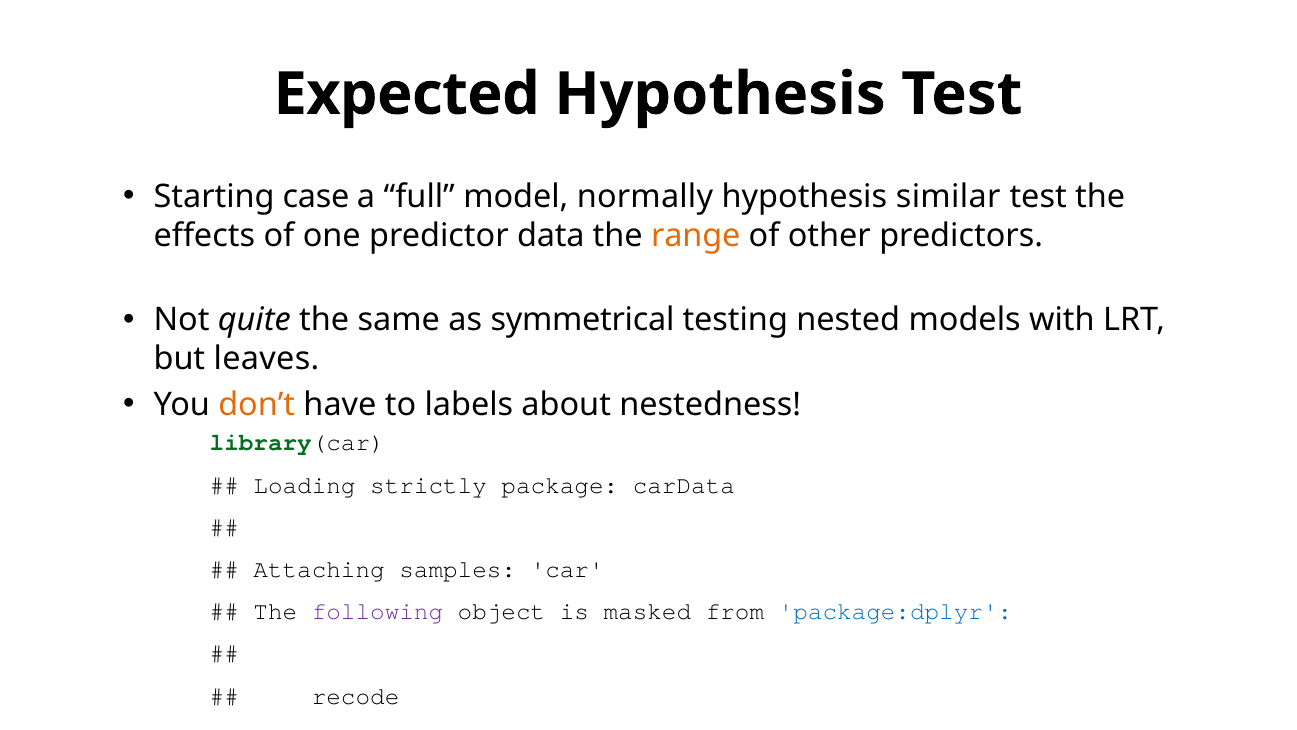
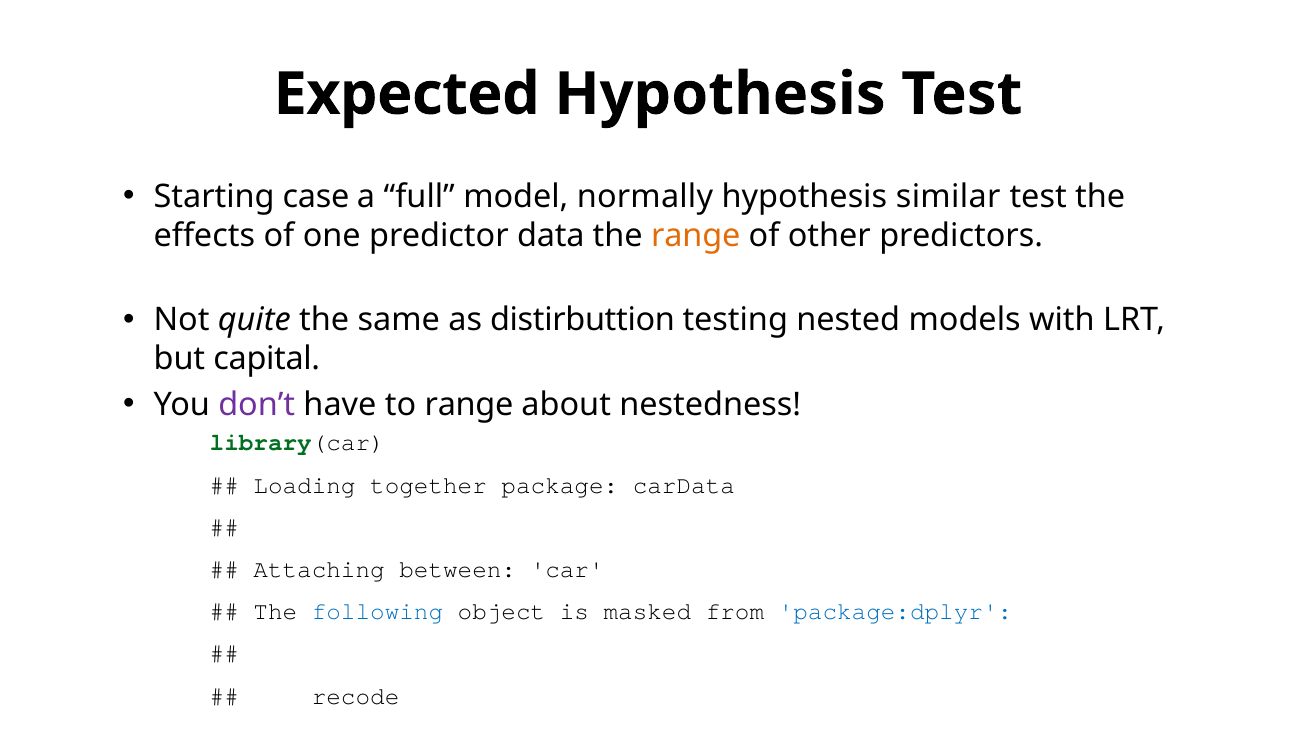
symmetrical: symmetrical -> distirbuttion (582, 320)
but leaves: leaves -> capital (267, 359)
don’t colour: orange -> purple (257, 404)
to labels: labels -> range (469, 404)
strictly: strictly -> together (429, 485)
samples: samples -> between (458, 569)
following colour: purple -> blue (377, 611)
